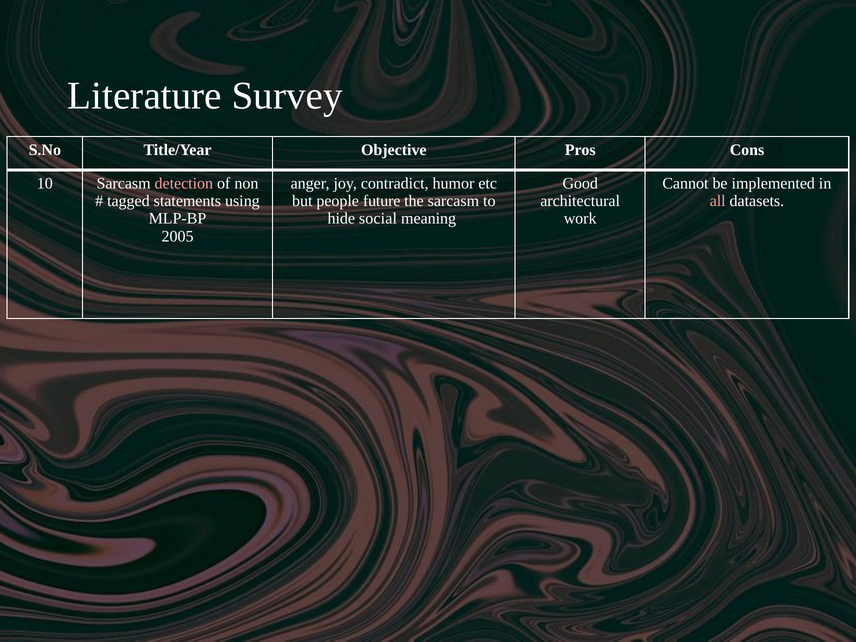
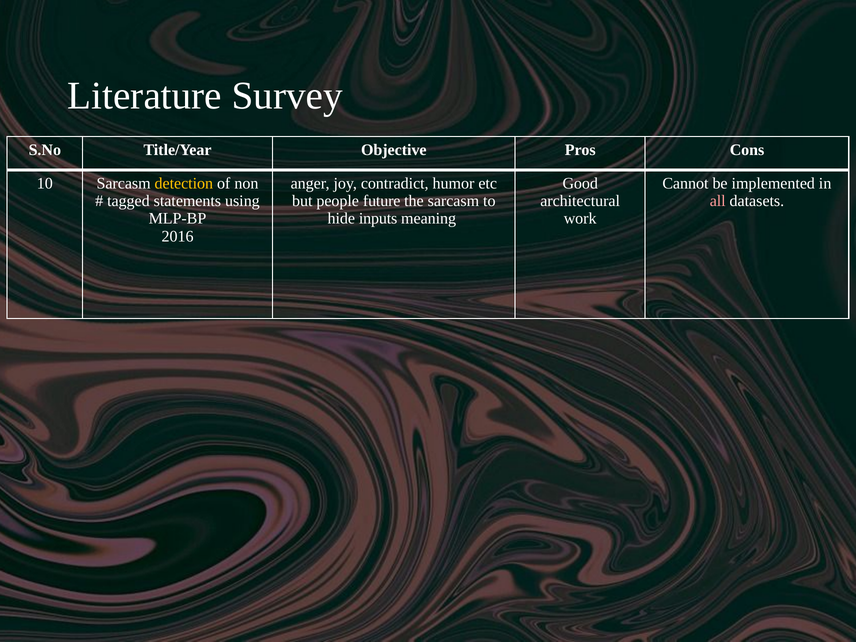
detection colour: pink -> yellow (184, 183)
social: social -> inputs (378, 219)
2005: 2005 -> 2016 (178, 236)
